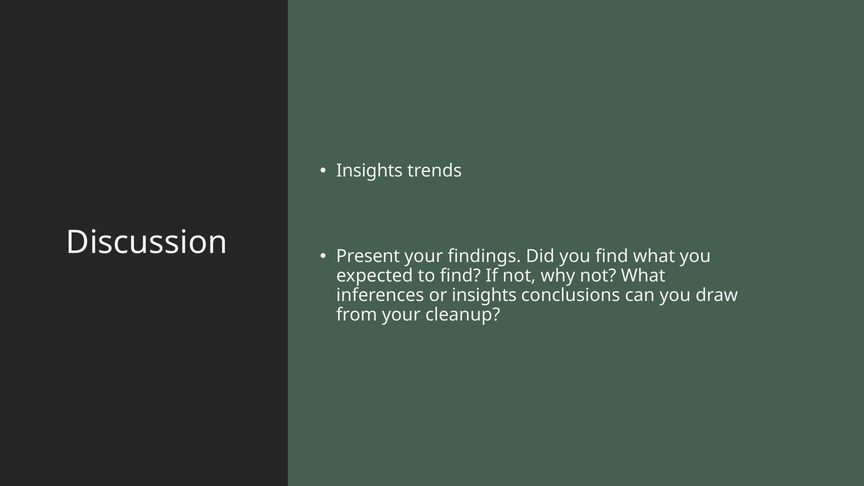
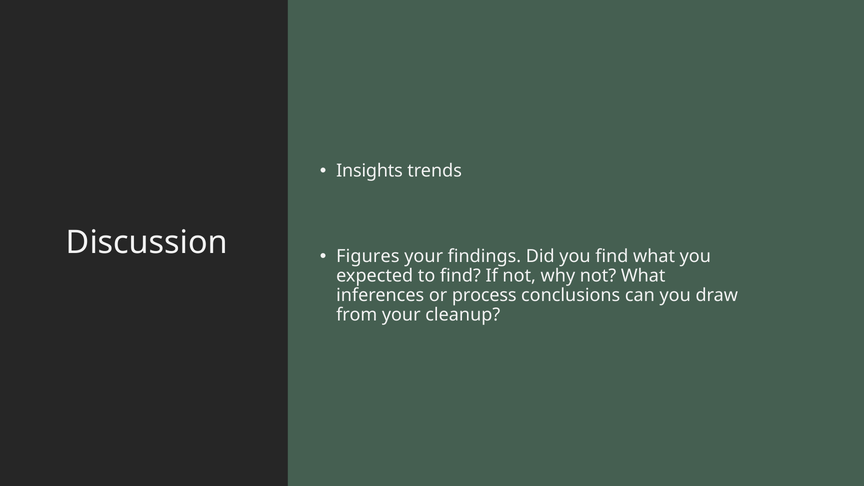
Present: Present -> Figures (368, 256)
or insights: insights -> process (484, 295)
